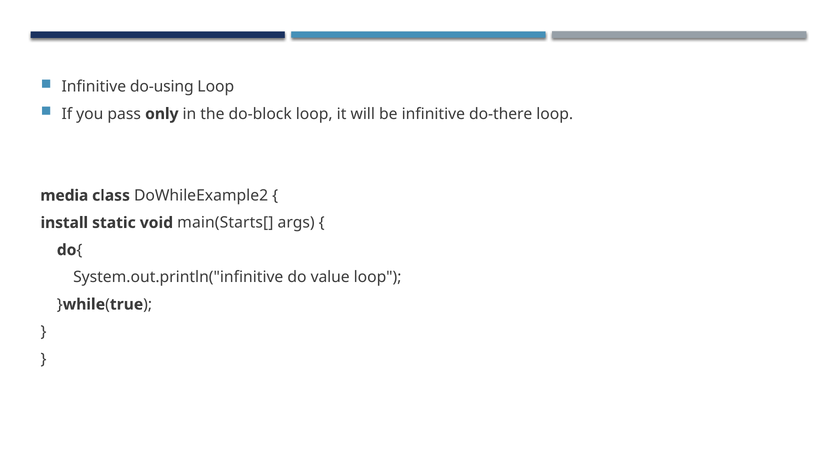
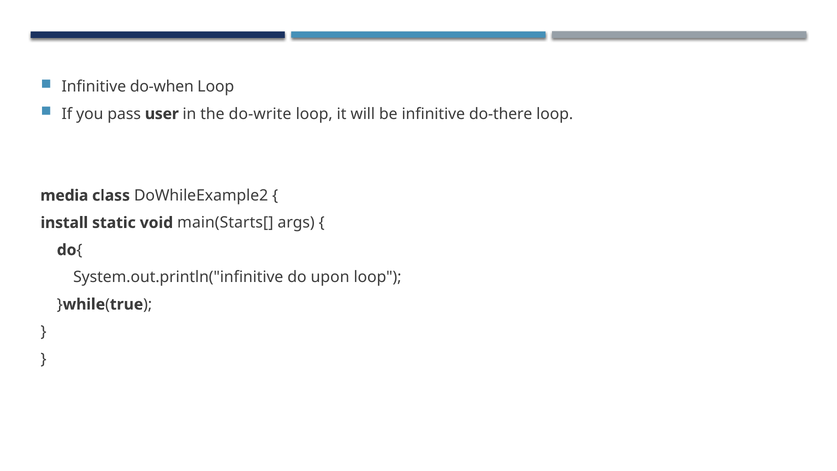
do-using: do-using -> do-when (162, 87)
only: only -> user (162, 114)
do-block: do-block -> do-write (260, 114)
value: value -> upon (330, 277)
